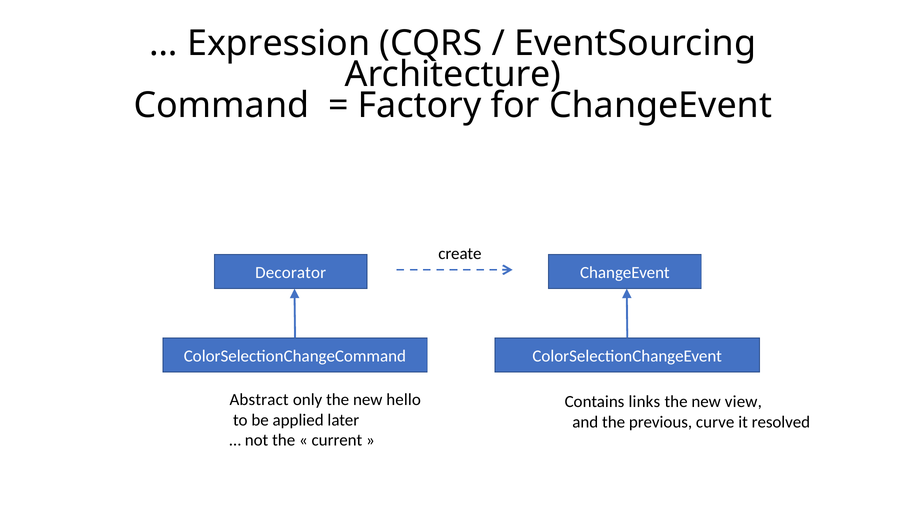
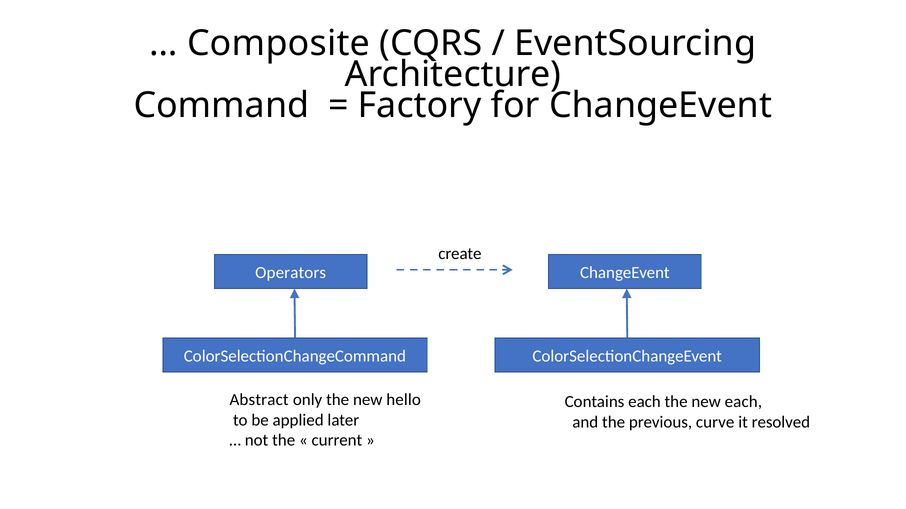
Expression: Expression -> Composite (279, 43)
Decorator: Decorator -> Operators (291, 273)
Contains links: links -> each (645, 402)
new view: view -> each (743, 402)
